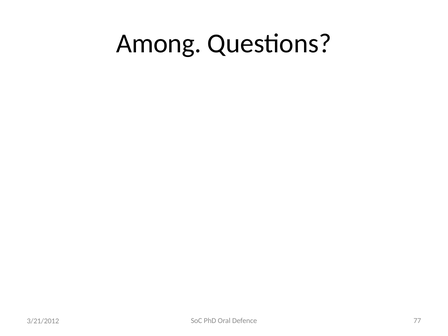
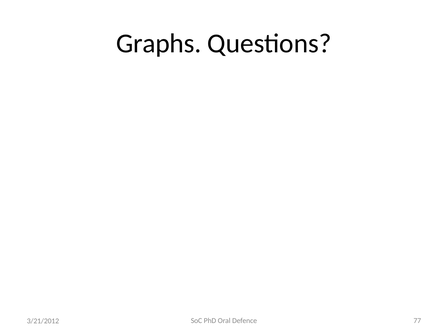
Among: Among -> Graphs (159, 43)
